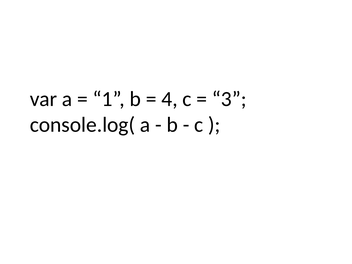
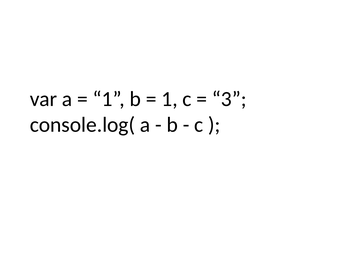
4: 4 -> 1 (169, 99)
